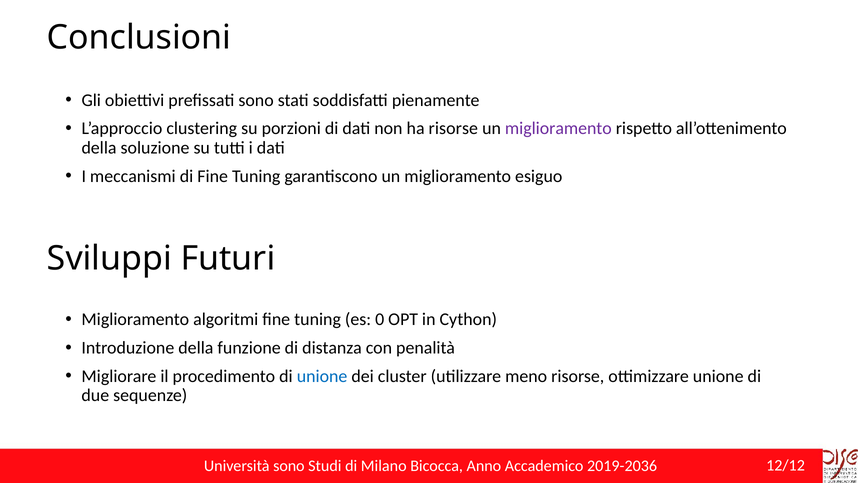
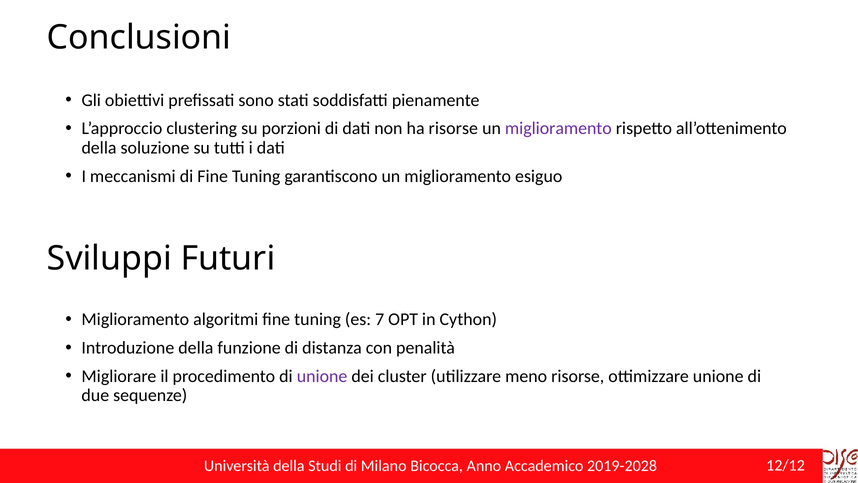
0: 0 -> 7 (380, 319)
unione colour: blue -> purple (322, 376)
Università sono: sono -> della (289, 466)
2019-2036: 2019-2036 -> 2019-2028 (622, 466)
